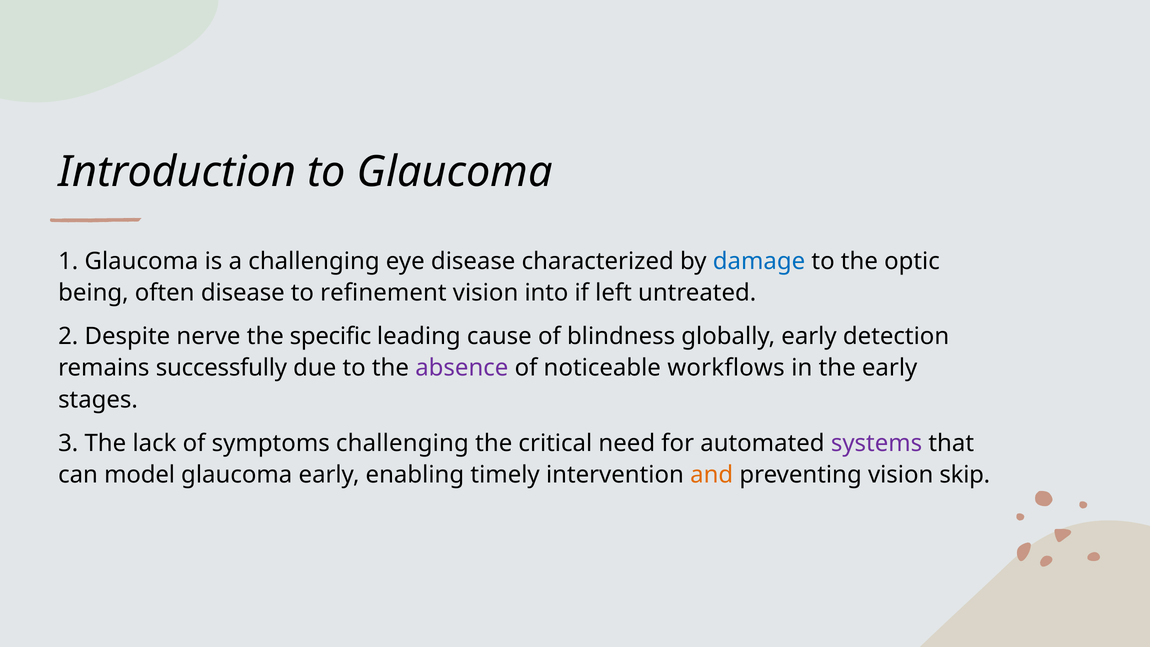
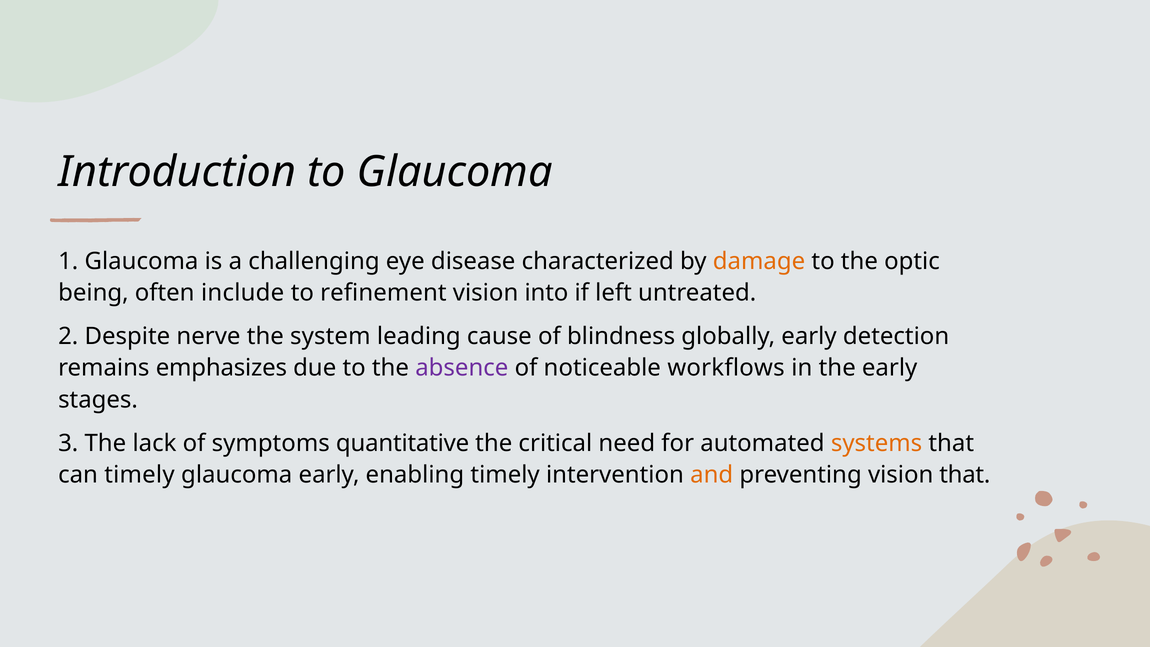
damage colour: blue -> orange (759, 261)
often disease: disease -> include (243, 293)
specific: specific -> system (330, 336)
successfully: successfully -> emphasizes (221, 368)
symptoms challenging: challenging -> quantitative (403, 443)
systems colour: purple -> orange (877, 443)
can model: model -> timely (139, 475)
vision skip: skip -> that (965, 475)
